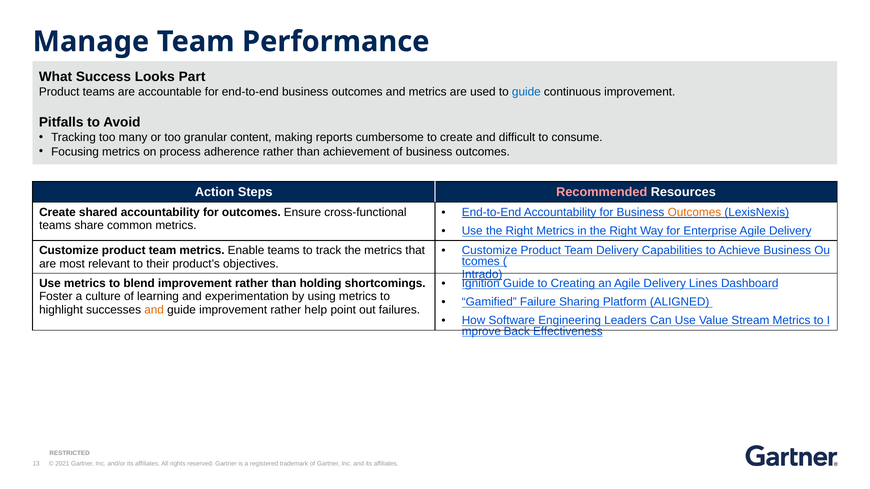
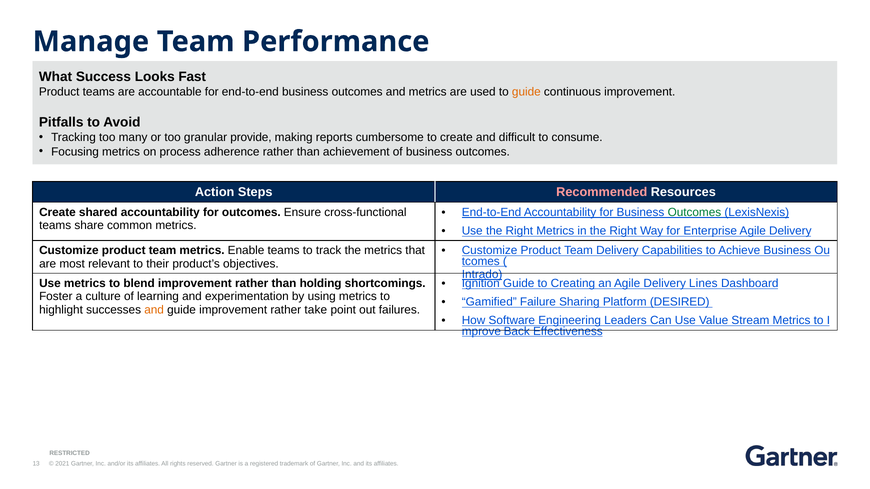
Part: Part -> Fast (192, 77)
guide colour: blue -> orange (526, 92)
content: content -> provide (251, 138)
Outcomes colour: orange -> green (694, 212)
ALIGNED: ALIGNED -> DESIRED (680, 302)
help: help -> take (316, 310)
